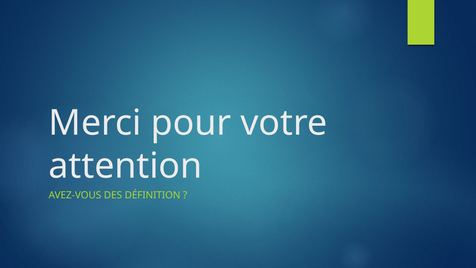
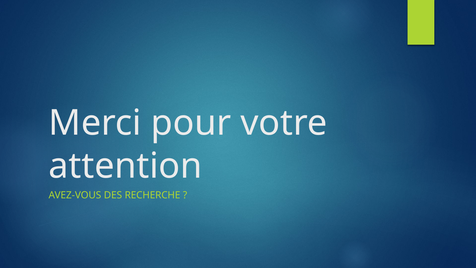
DÉFINITION: DÉFINITION -> RECHERCHE (153, 195)
